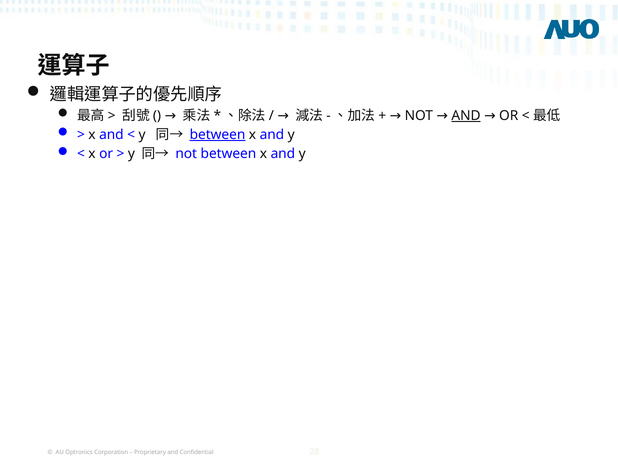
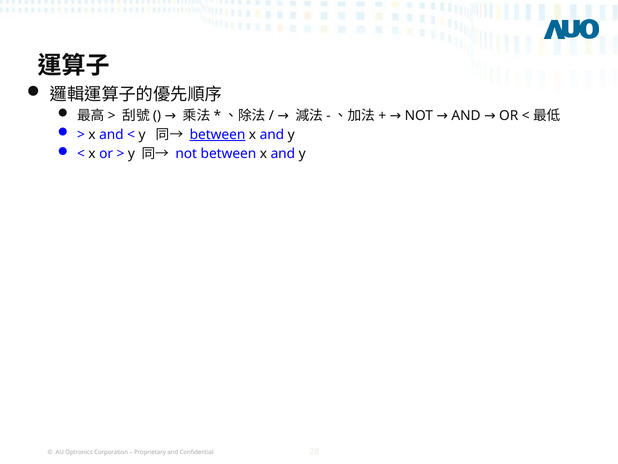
AND underline: present -> none (466, 115)
